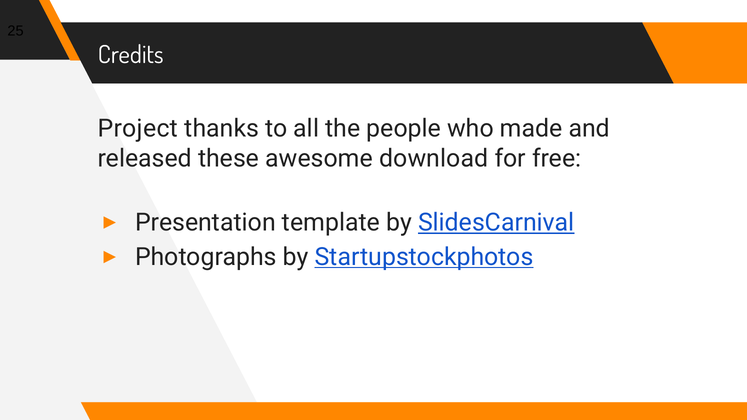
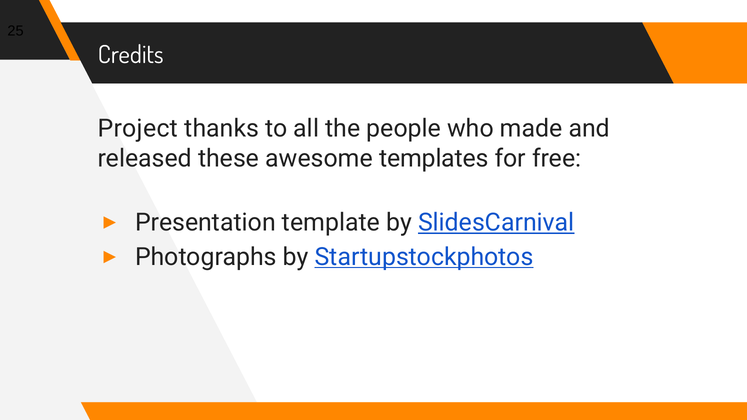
download: download -> templates (434, 158)
